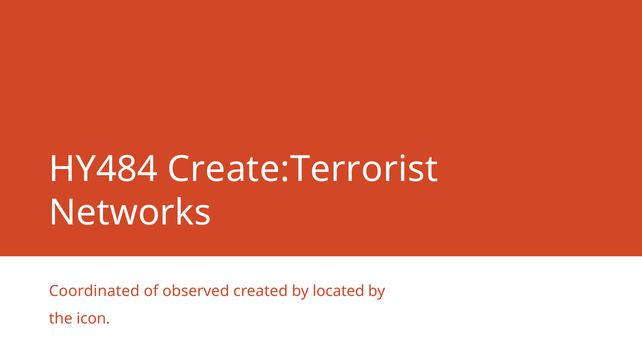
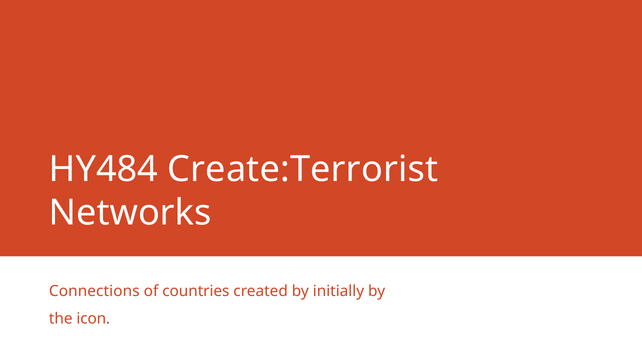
Coordinated: Coordinated -> Connections (94, 291)
observed: observed -> countries (196, 291)
located: located -> initially (338, 291)
